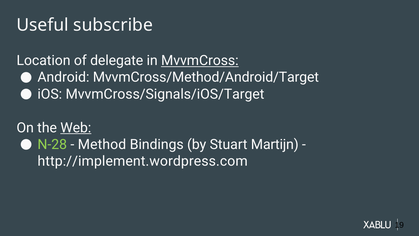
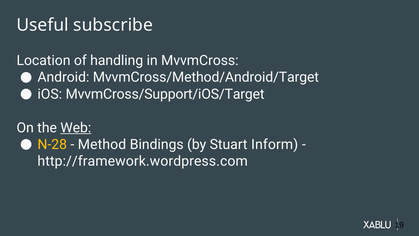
delegate: delegate -> handling (117, 61)
MvvmCross underline: present -> none (200, 61)
MvvmCross/Signals/iOS/Target: MvvmCross/Signals/iOS/Target -> MvvmCross/Support/iOS/Target (165, 94)
N-28 colour: light green -> yellow (52, 144)
Martijn: Martijn -> Inform (275, 144)
http://implement.wordpress.com: http://implement.wordpress.com -> http://framework.wordpress.com (143, 161)
